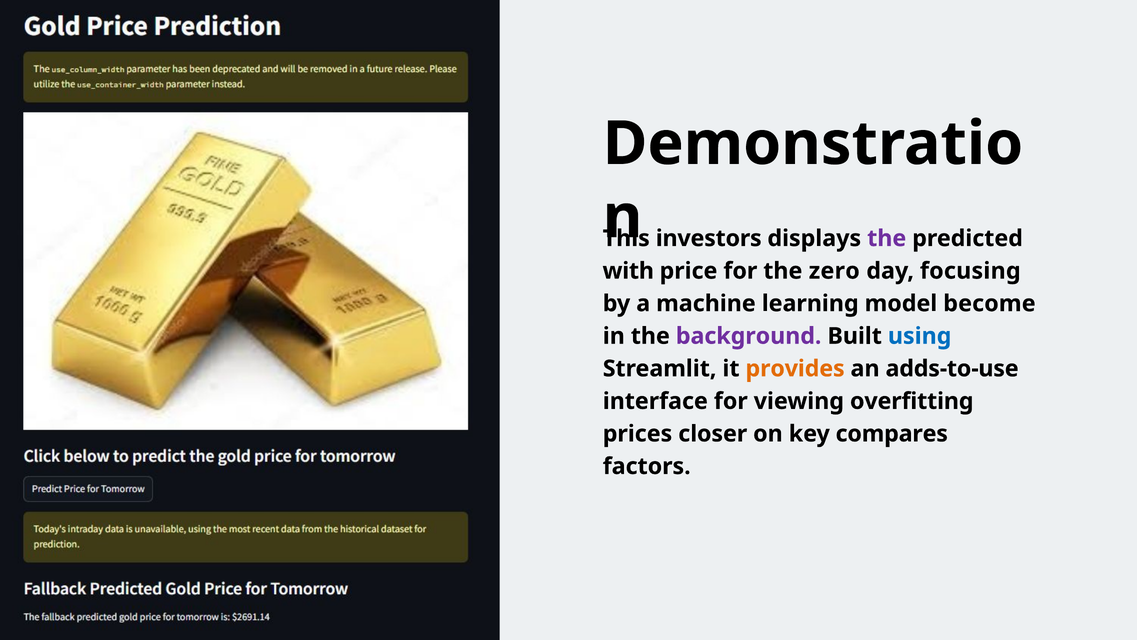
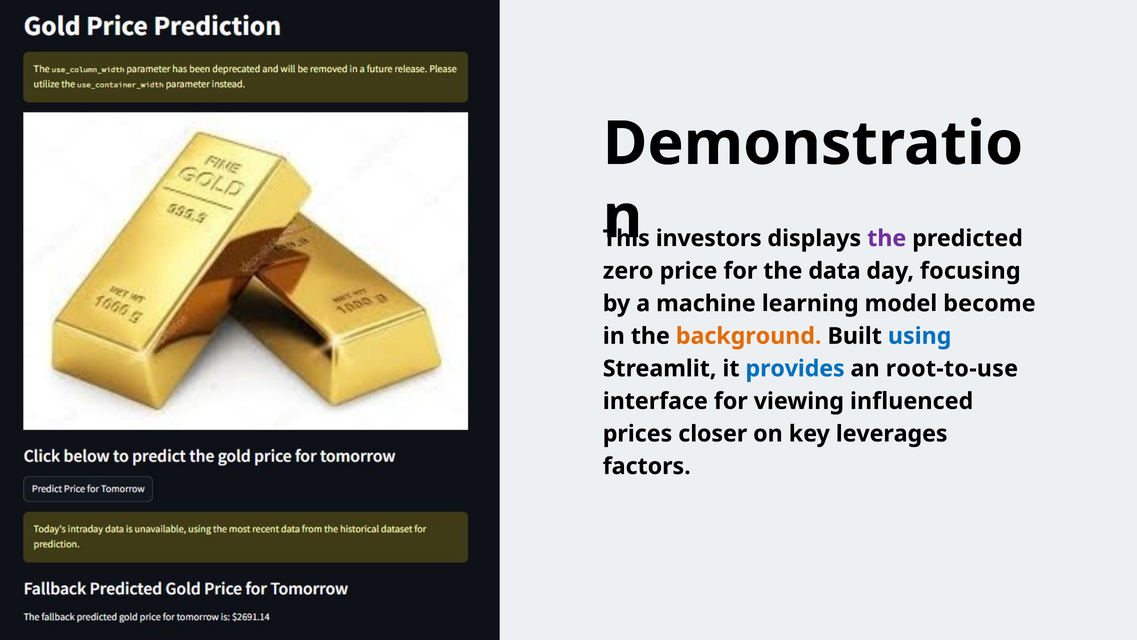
with: with -> zero (628, 271)
zero: zero -> data (834, 271)
background colour: purple -> orange (749, 336)
provides colour: orange -> blue (795, 368)
adds-to-use: adds-to-use -> root-to-use (952, 368)
overfitting: overfitting -> influenced (912, 401)
compares: compares -> leverages (892, 434)
